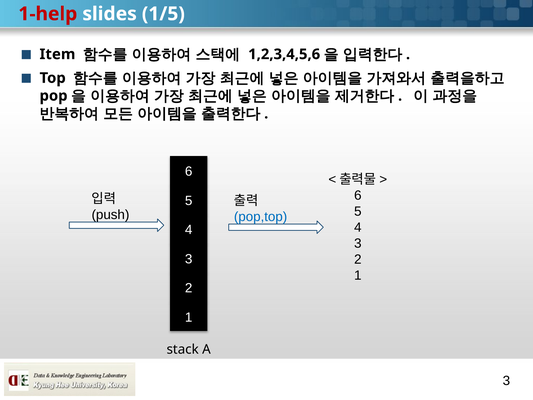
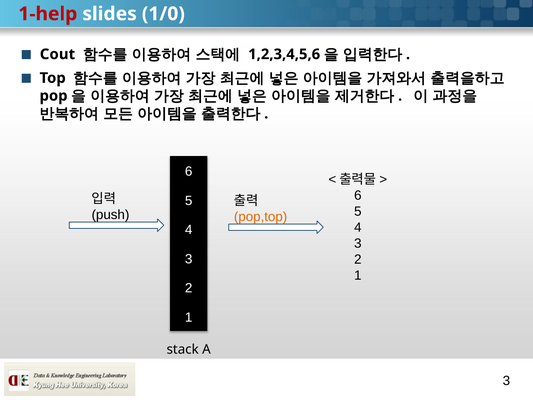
1/5: 1/5 -> 1/0 (163, 14)
Item: Item -> Cout (57, 54)
pop,top colour: blue -> orange (261, 217)
